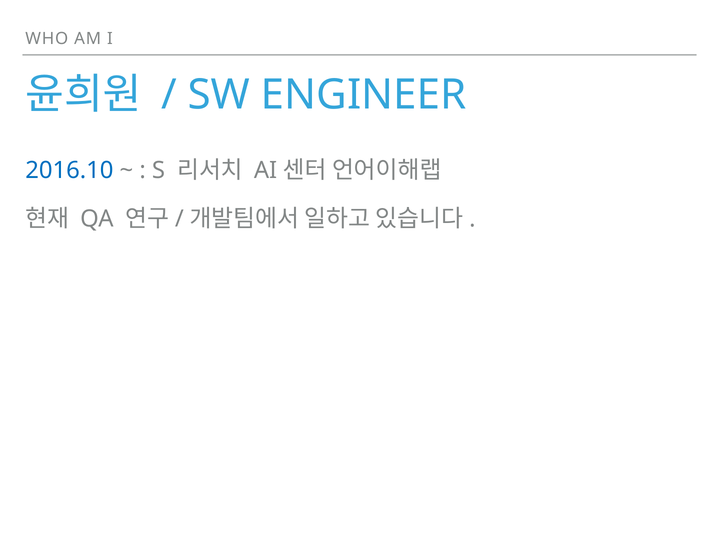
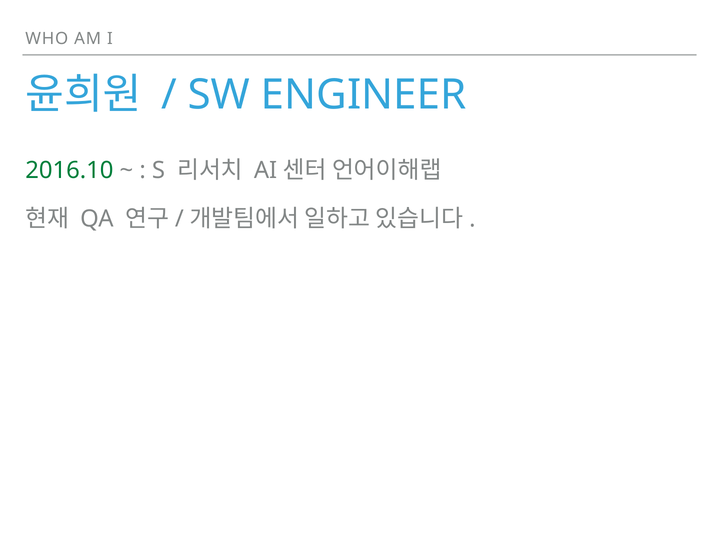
2016.10 colour: blue -> green (69, 170)
